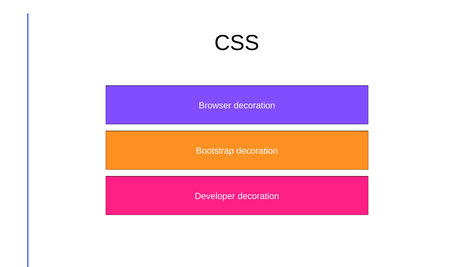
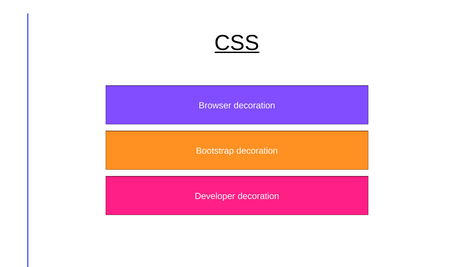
CSS underline: none -> present (237, 43)
